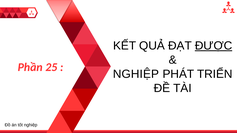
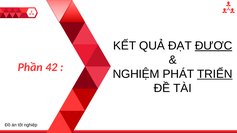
25: 25 -> 42 (51, 67)
NGHIỆP: NGHIỆP -> NGHIỆM (136, 74)
TRIỂN underline: none -> present (215, 74)
